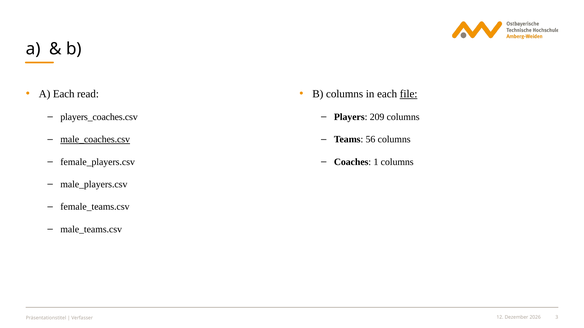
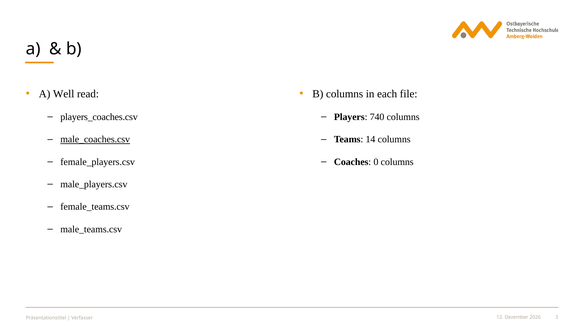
A Each: Each -> Well (64, 94)
file underline: present -> none (409, 94)
209: 209 -> 740 (377, 117)
56: 56 -> 14 (370, 140)
1: 1 -> 0 (376, 162)
